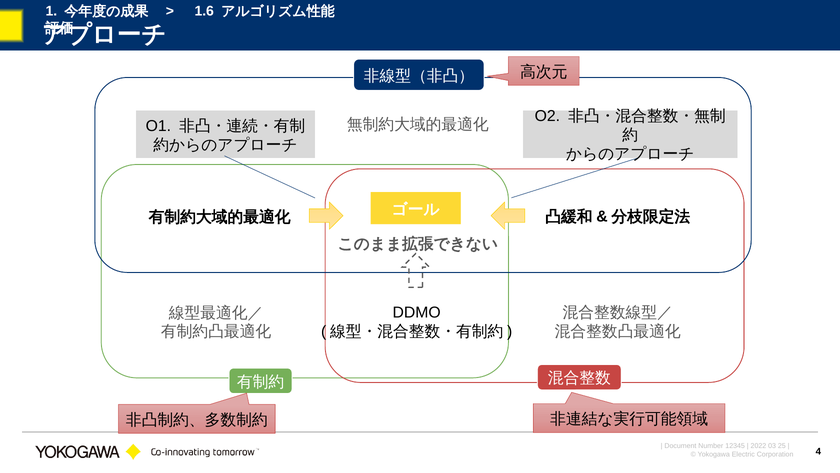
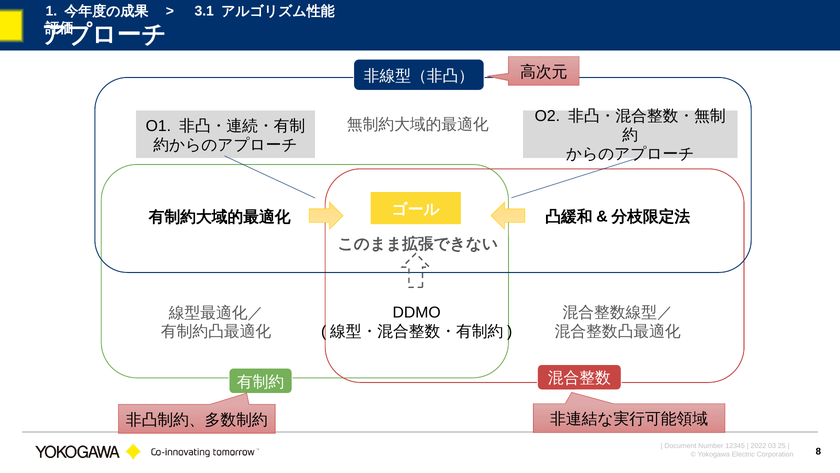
1.6: 1.6 -> 3.1 (204, 11)
4: 4 -> 8 (818, 451)
